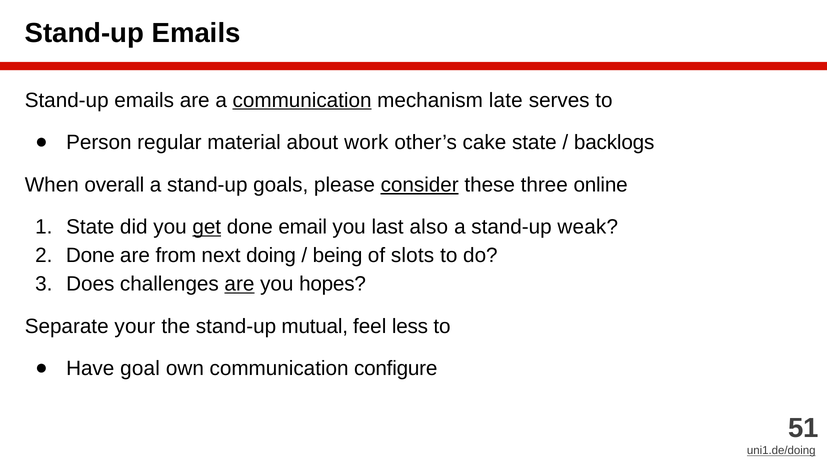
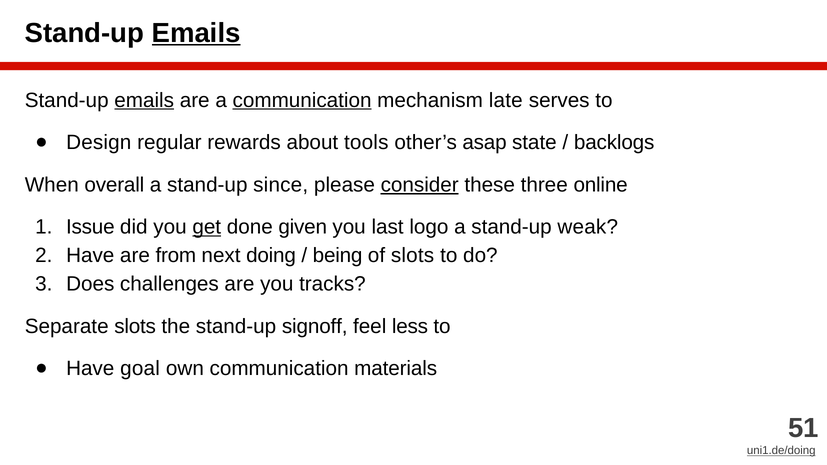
Emails underline: none -> present (196, 33)
emails underline: none -> present (144, 100)
Person: Person -> Design (99, 143)
material: material -> rewards (244, 143)
work: work -> tools (366, 143)
cake: cake -> asap (485, 143)
goals: goals -> since (281, 185)
State: State -> Issue (90, 227)
email: email -> given (303, 227)
also: also -> logo (429, 227)
Done: Done -> Have (90, 256)
are underline: present -> none (239, 284)
hopes: hopes -> tracks (332, 284)
Separate your: your -> slots (135, 326)
mutual: mutual -> signoff (315, 326)
configure: configure -> materials (396, 369)
